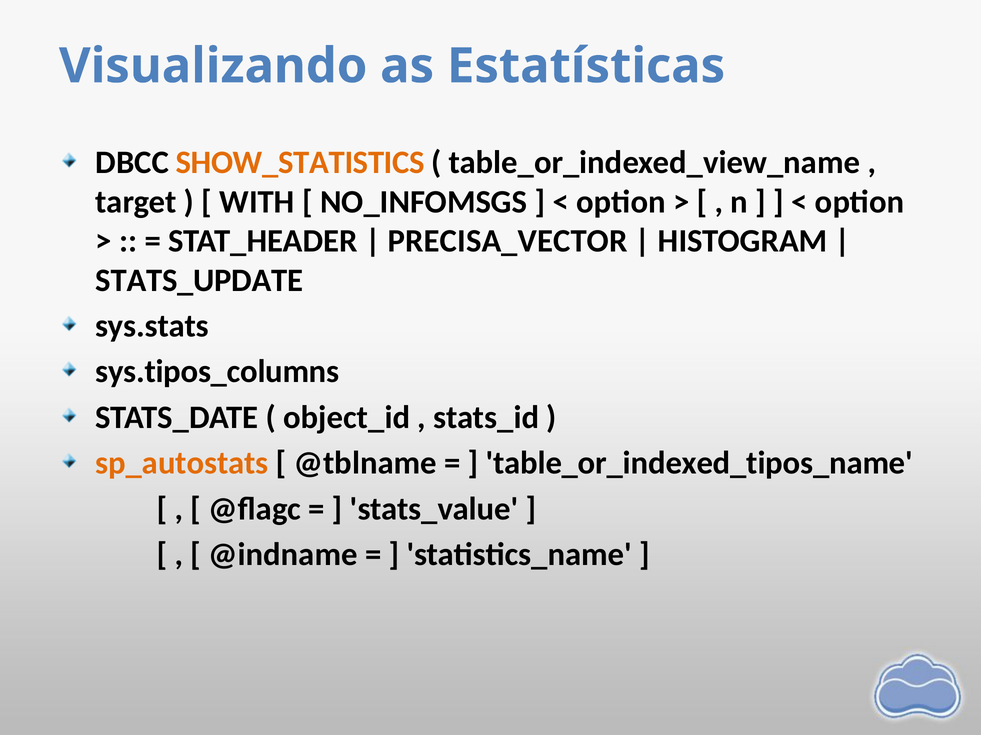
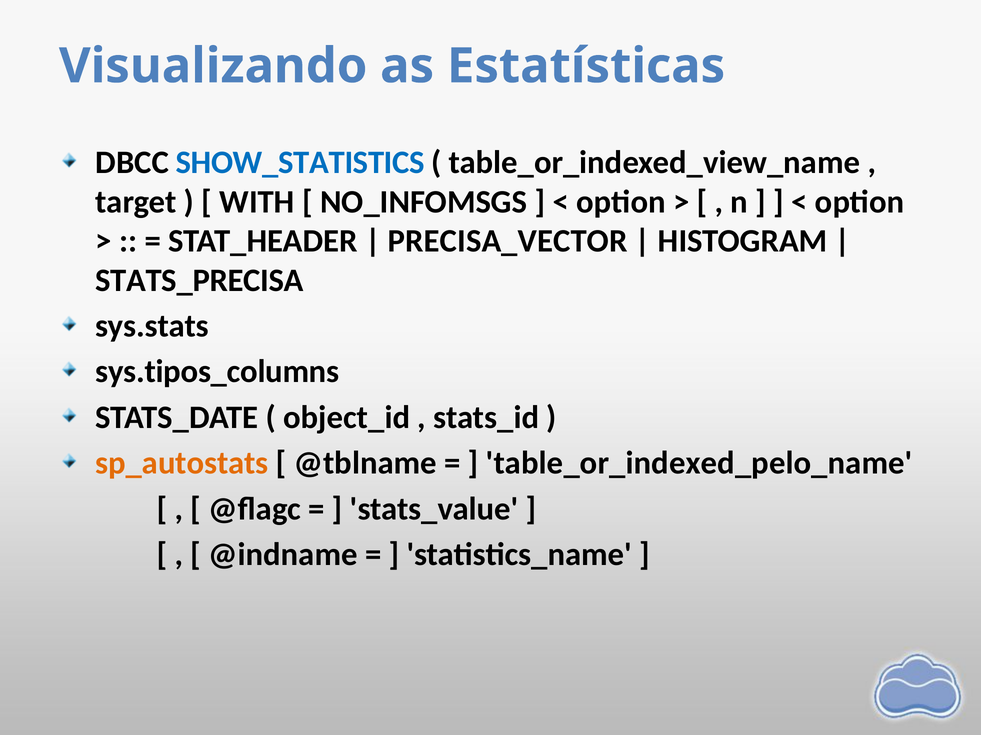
SHOW_STATISTICS colour: orange -> blue (300, 163)
STATS_UPDATE: STATS_UPDATE -> STATS_PRECISA (199, 281)
table_or_indexed_tipos_name: table_or_indexed_tipos_name -> table_or_indexed_pelo_name (699, 464)
